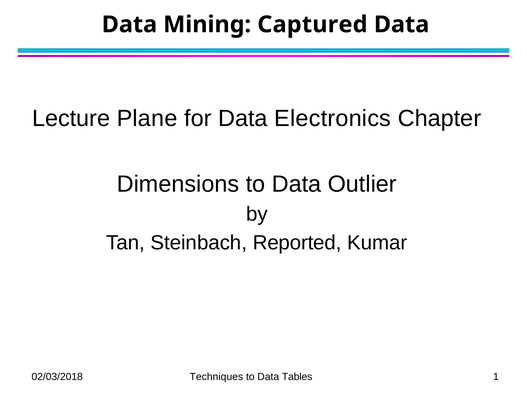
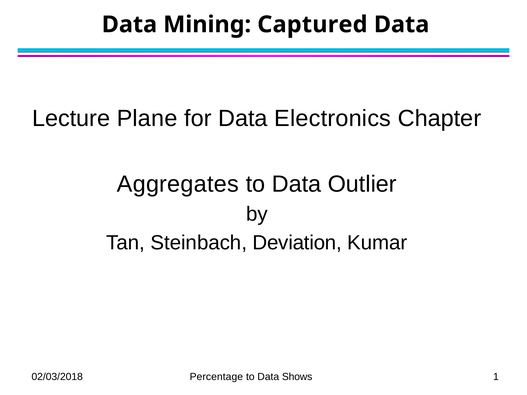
Dimensions: Dimensions -> Aggregates (178, 184)
Reported: Reported -> Deviation (297, 243)
Techniques: Techniques -> Percentage (216, 377)
Tables: Tables -> Shows (297, 377)
